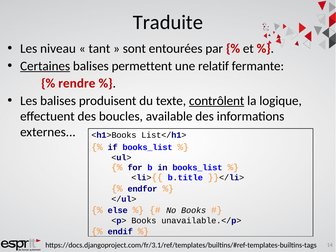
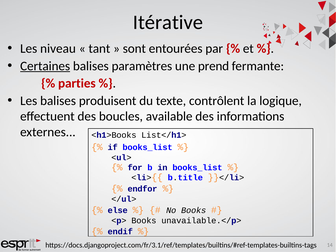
Traduite: Traduite -> Itérative (168, 22)
permettent: permettent -> paramètres (142, 66)
relatif: relatif -> prend (214, 66)
rendre: rendre -> parties (77, 83)
contrôlent underline: present -> none (217, 101)
